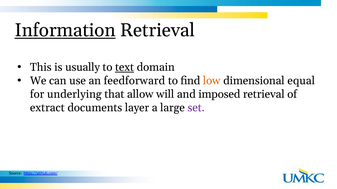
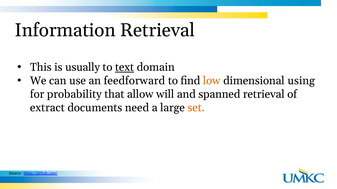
Information underline: present -> none (65, 30)
equal: equal -> using (301, 81)
underlying: underlying -> probability (74, 94)
imposed: imposed -> spanned (219, 94)
layer: layer -> need (137, 108)
set colour: purple -> orange (196, 108)
